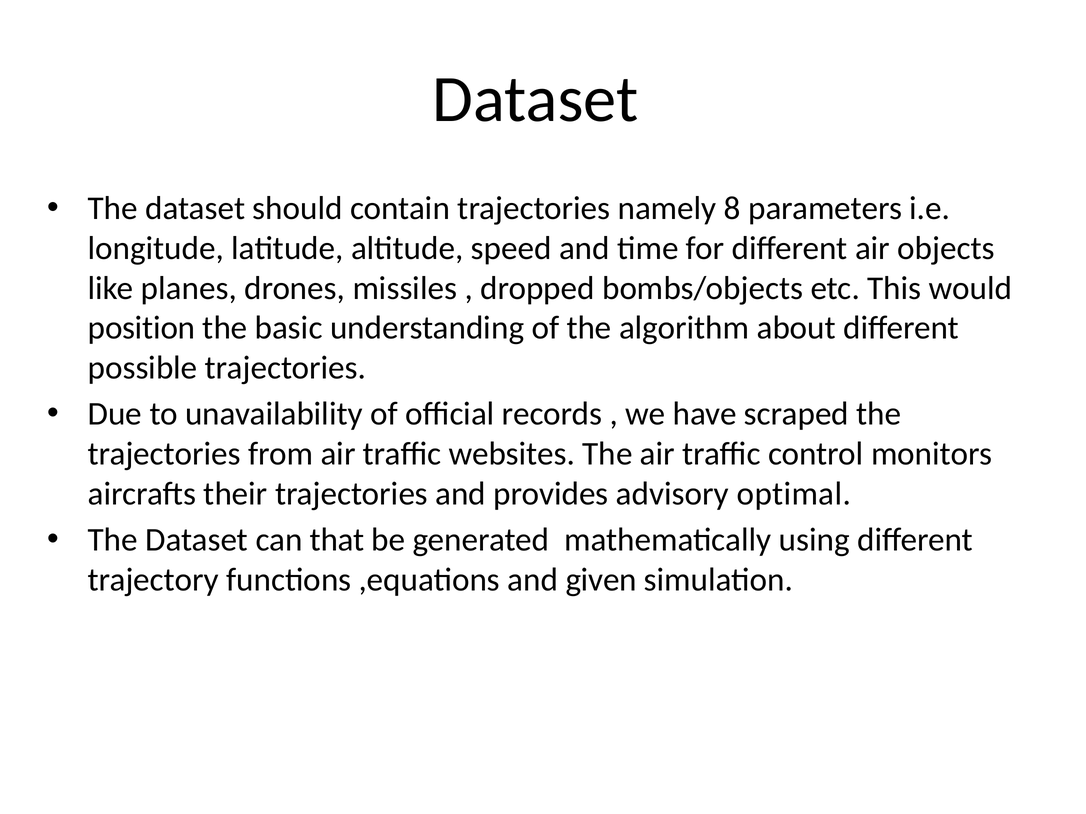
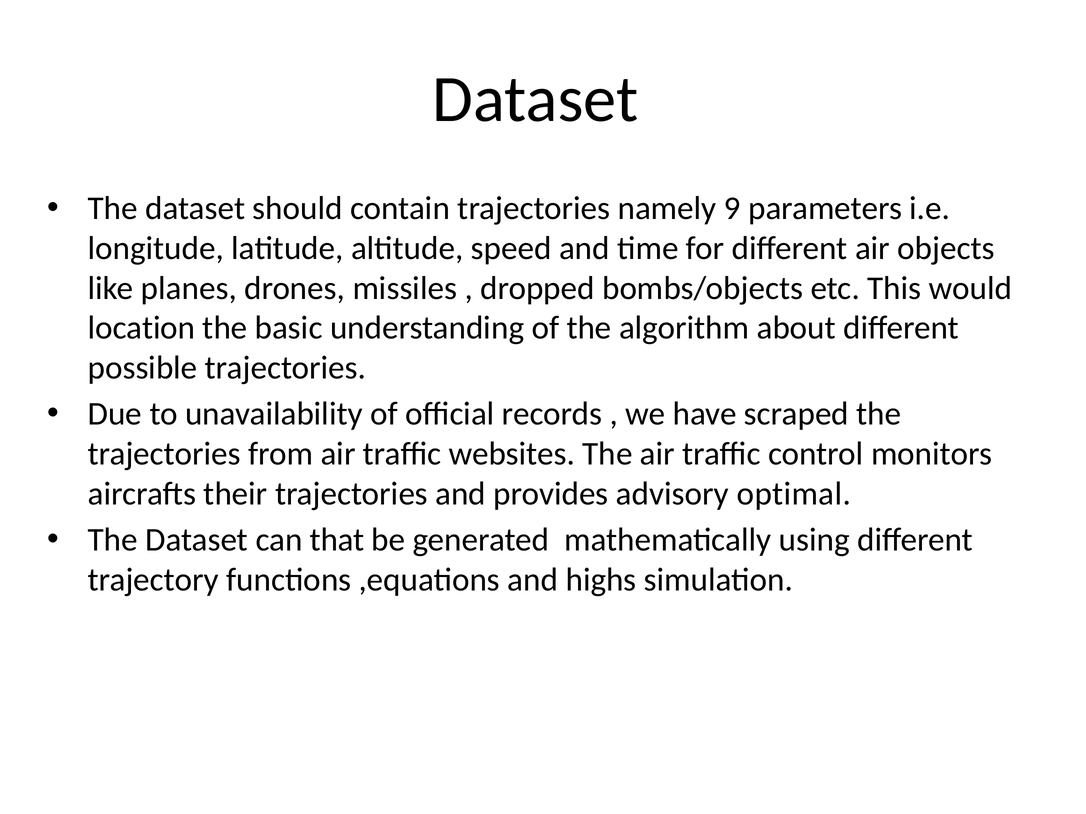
8: 8 -> 9 (732, 209)
position: position -> location (141, 328)
given: given -> highs (601, 580)
